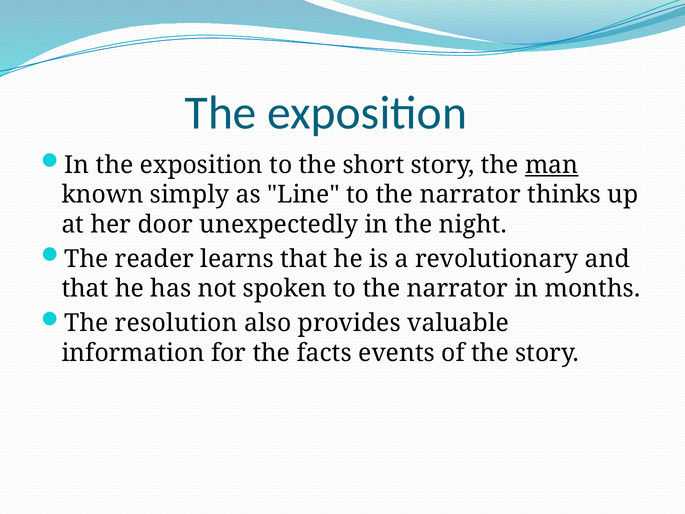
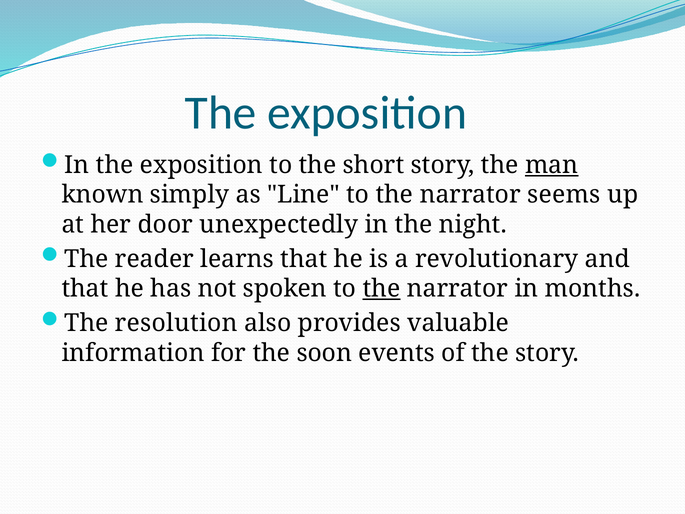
thinks: thinks -> seems (564, 195)
the underline: none -> present (382, 289)
facts: facts -> soon (324, 353)
